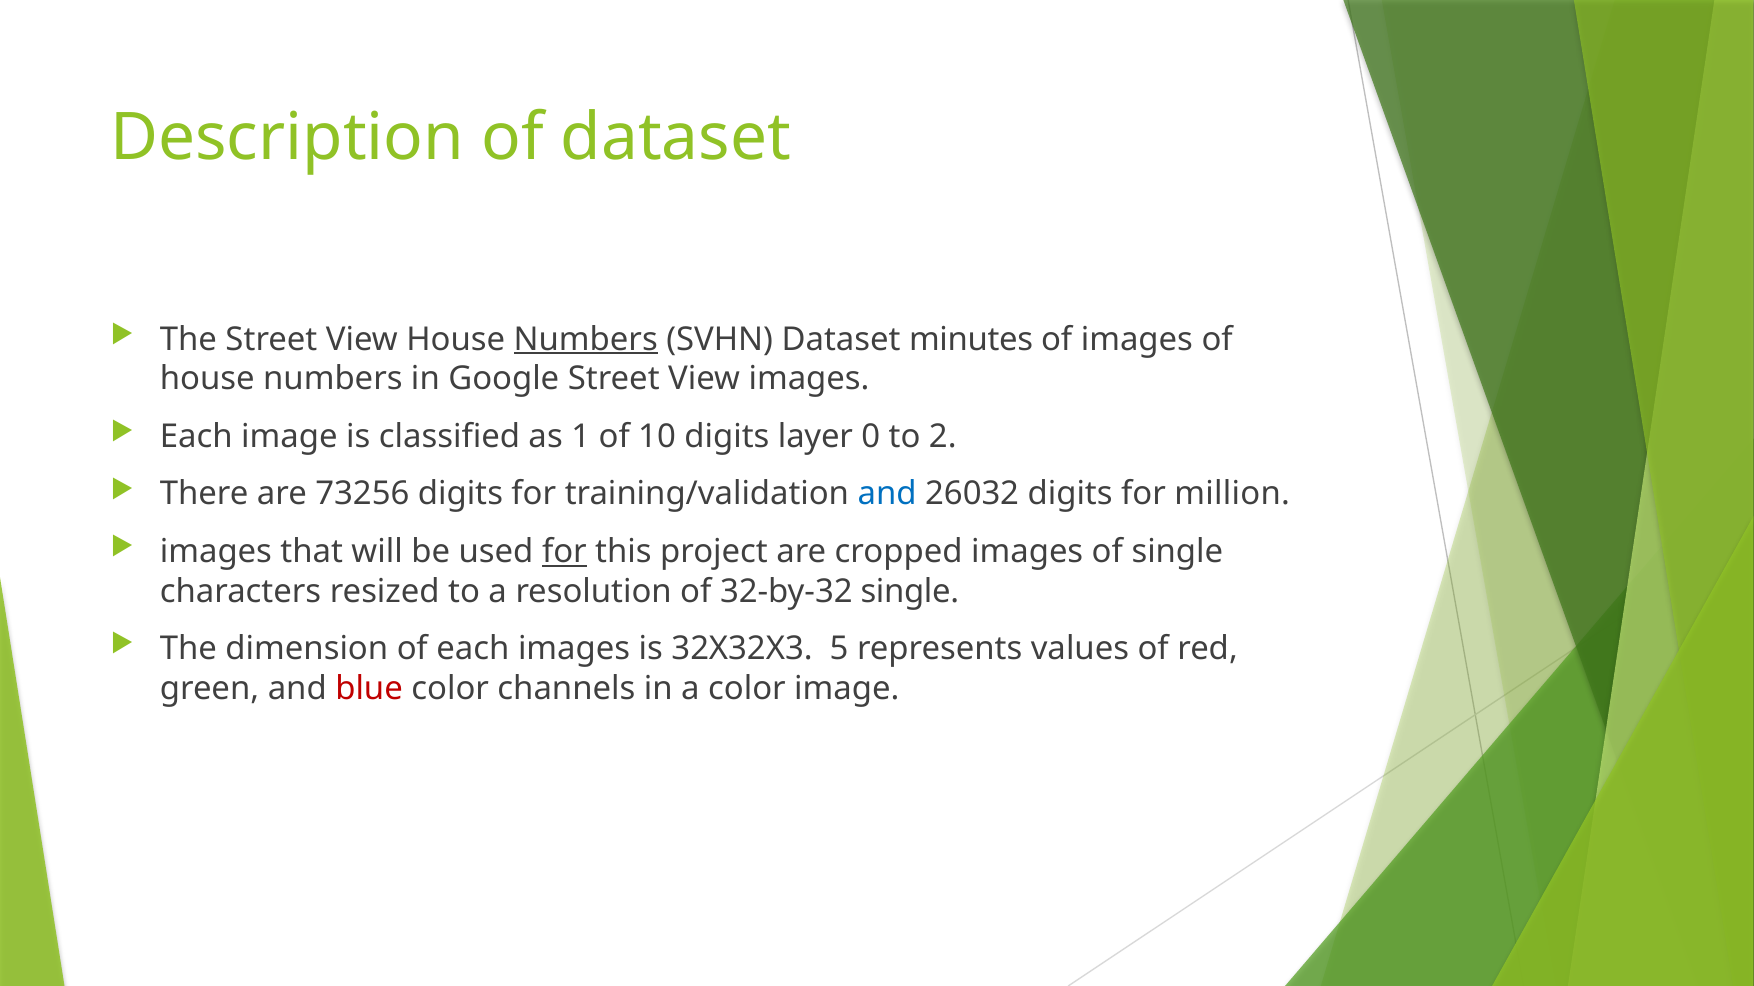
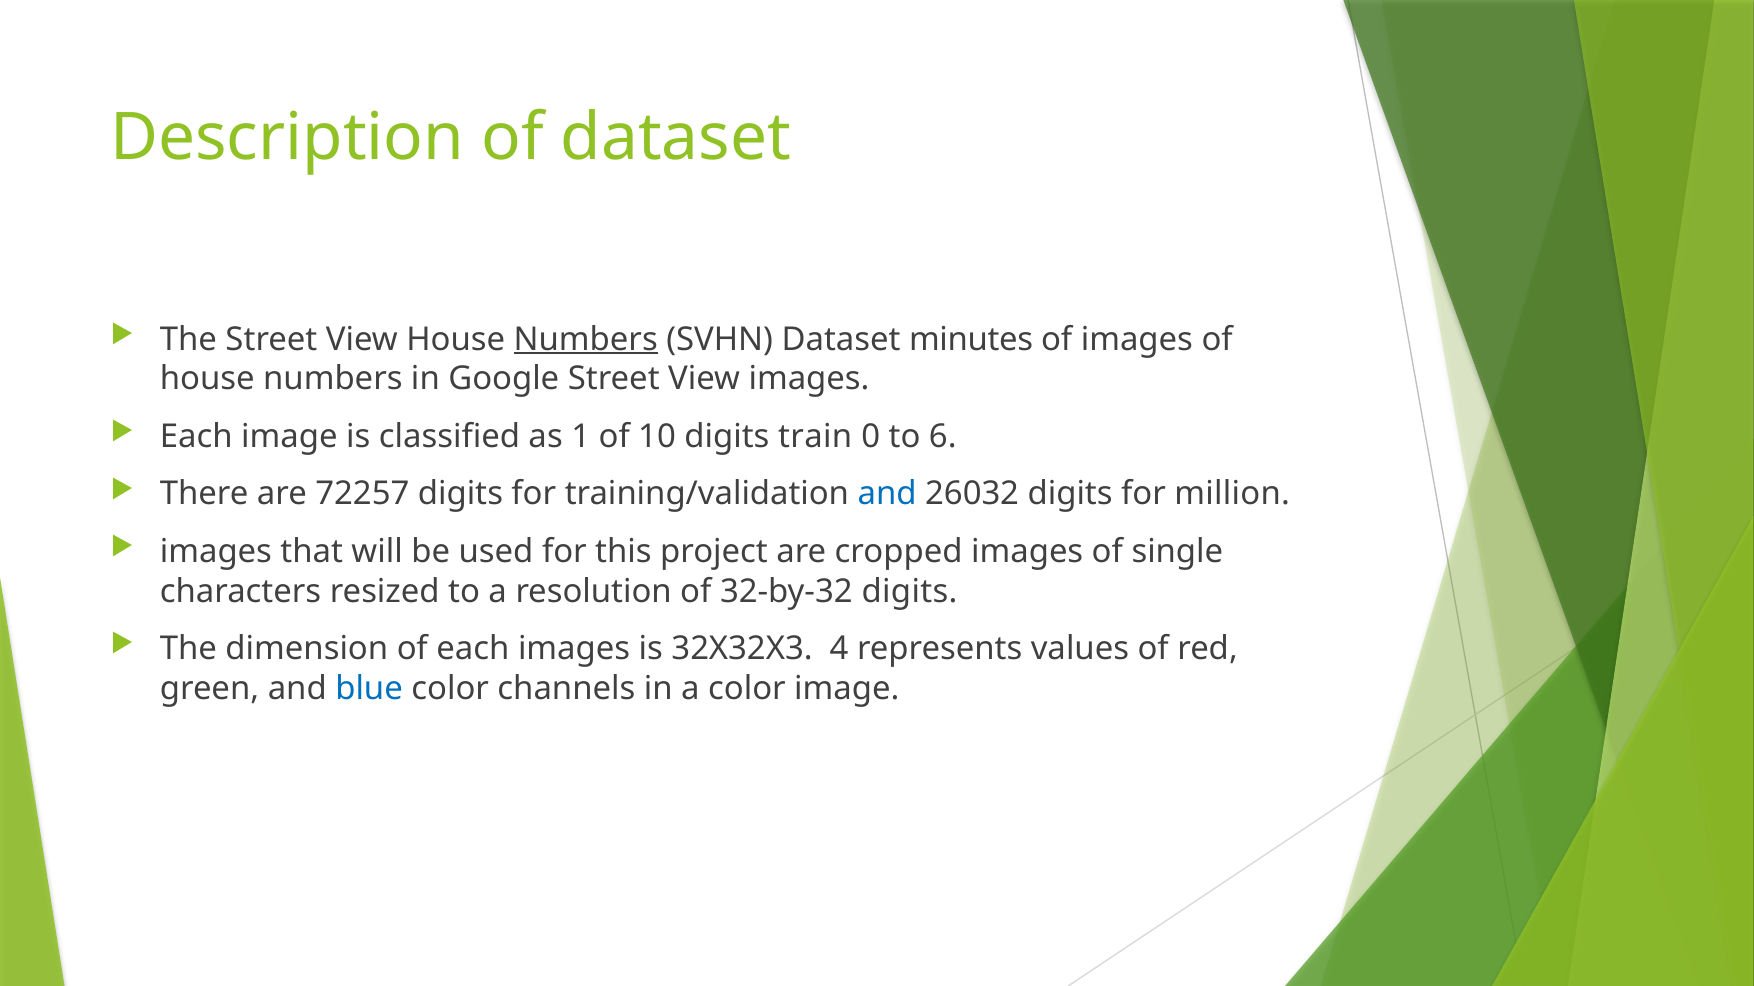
layer: layer -> train (815, 437)
2: 2 -> 6 (943, 437)
73256: 73256 -> 72257 (362, 494)
for underline: present -> none (564, 552)
32-by-32 single: single -> digits (910, 592)
5: 5 -> 4 (839, 649)
blue colour: red -> blue (369, 689)
